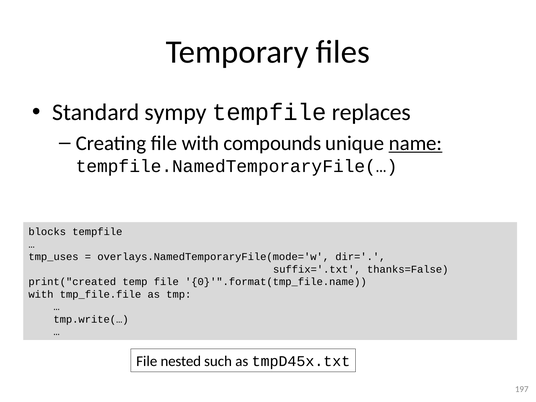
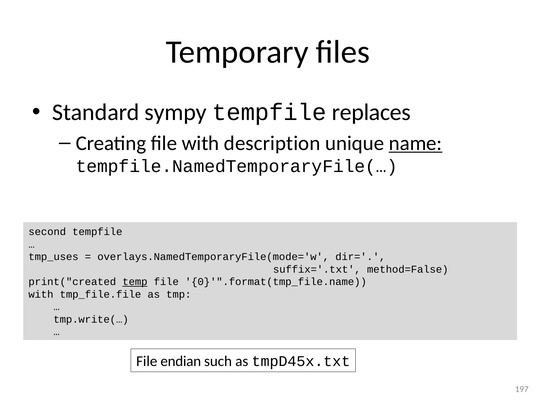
compounds: compounds -> description (272, 143)
blocks: blocks -> second (47, 232)
thanks=False: thanks=False -> method=False (408, 269)
temp underline: none -> present (135, 282)
nested: nested -> endian (181, 361)
